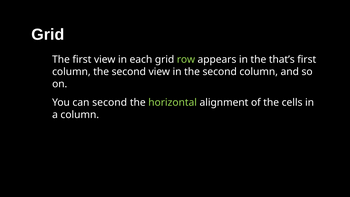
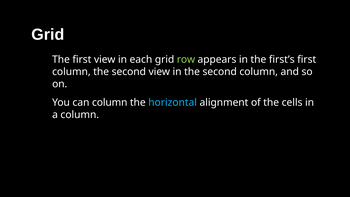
that’s: that’s -> first’s (282, 59)
can second: second -> column (110, 102)
horizontal colour: light green -> light blue (173, 102)
